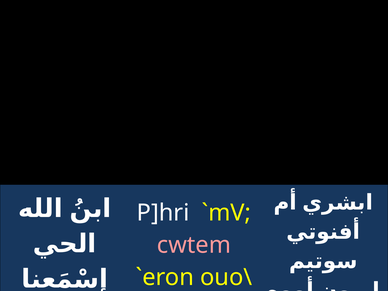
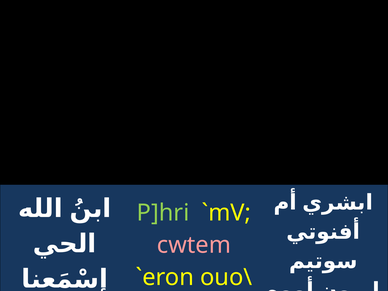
P]hri colour: white -> light green (163, 213)
